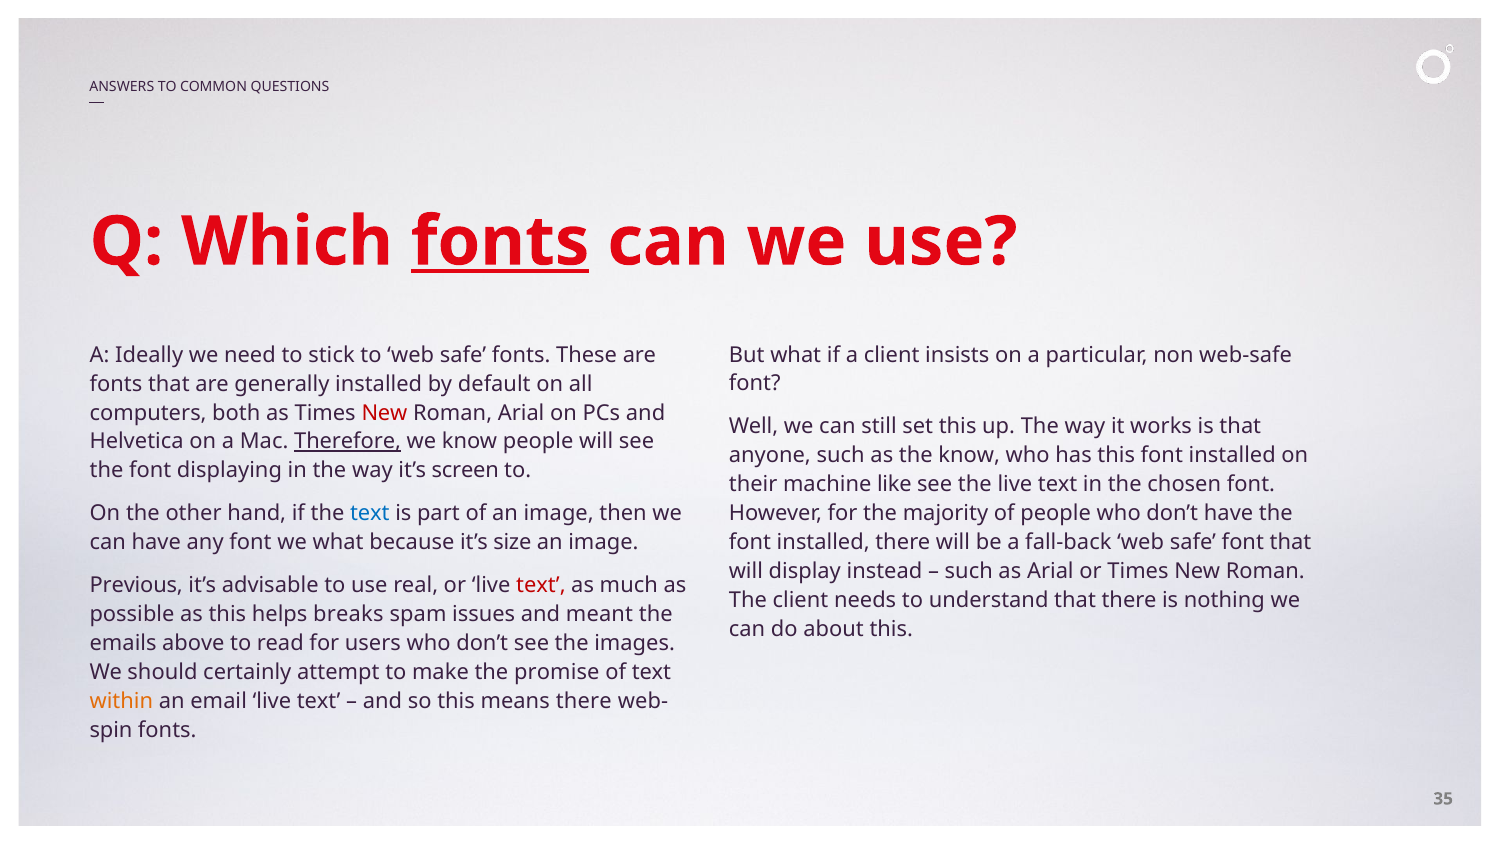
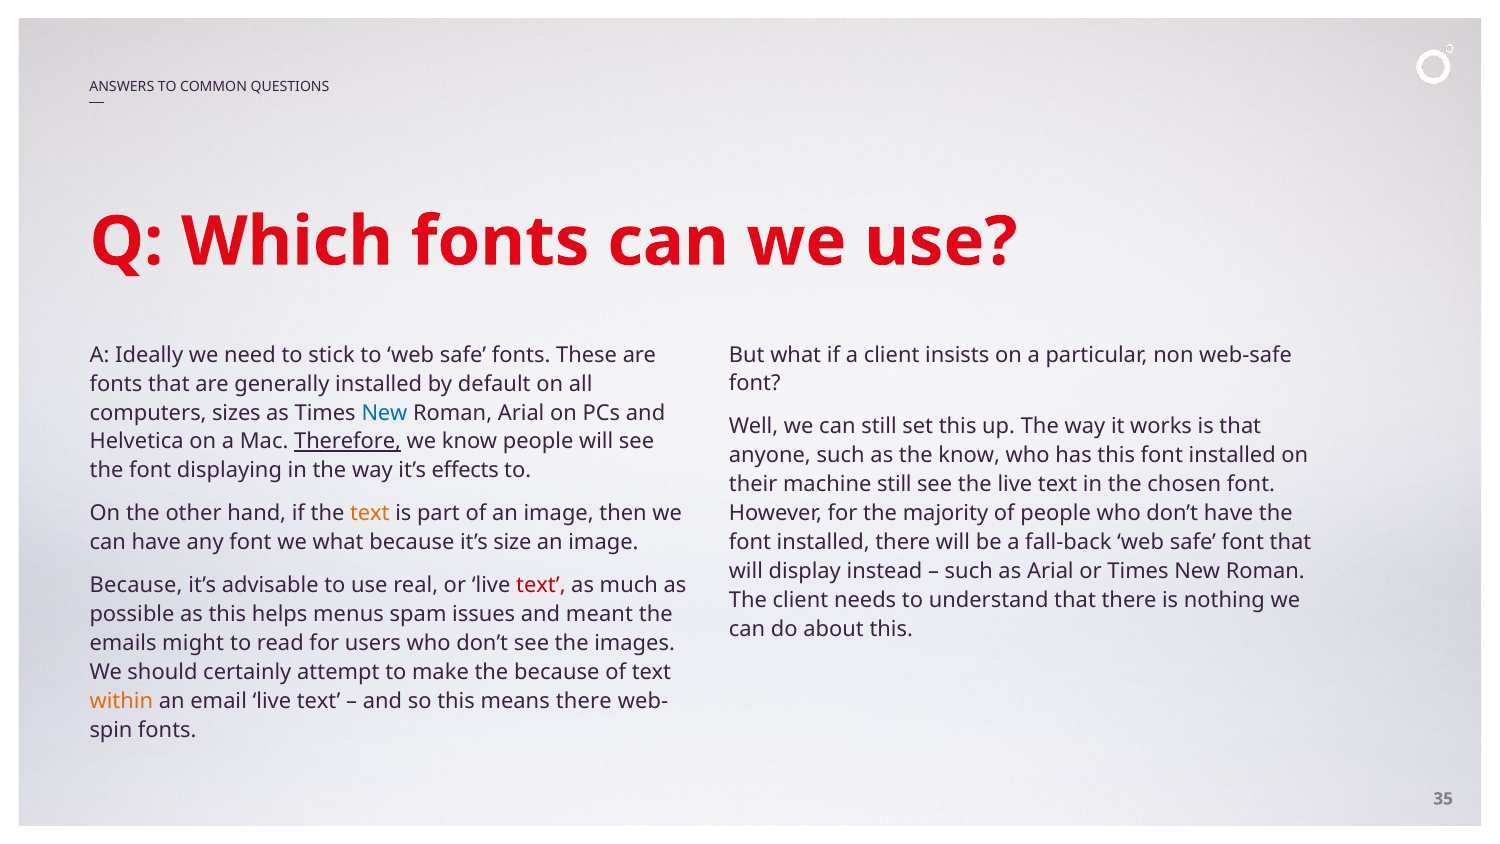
fonts underline: present -> none (500, 242)
both: both -> sizes (236, 413)
New colour: red -> blue (384, 413)
screen: screen -> effects (465, 471)
machine like: like -> still (894, 484)
text colour: blue -> orange (370, 514)
Previous: Previous -> Because (136, 585)
breaks: breaks -> menus (348, 614)
above: above -> might (193, 643)
the promise: promise -> because (557, 672)
